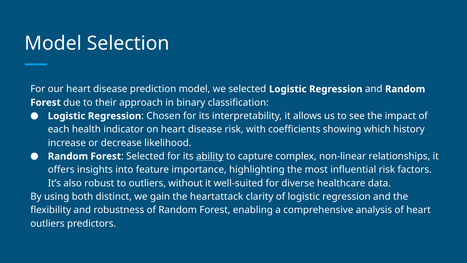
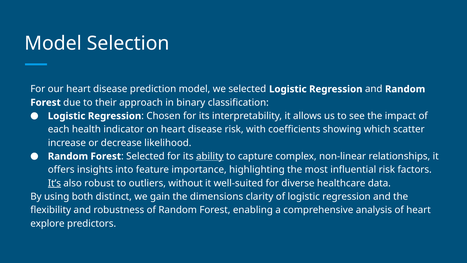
history: history -> scatter (409, 129)
It’s underline: none -> present (54, 183)
heartattack: heartattack -> dimensions (217, 196)
outliers: outliers -> explore (47, 223)
